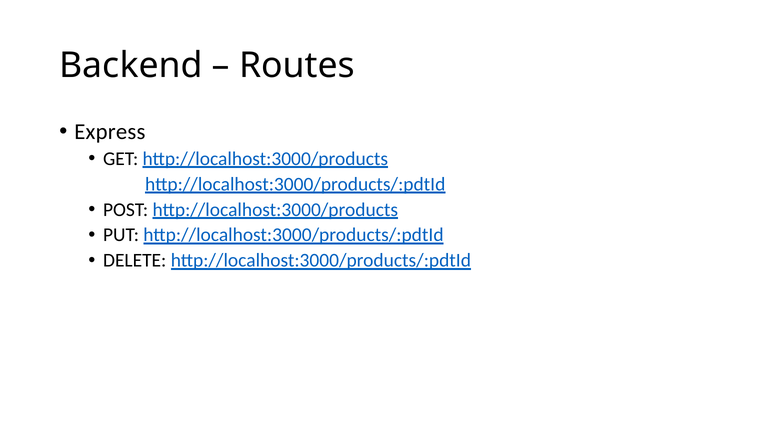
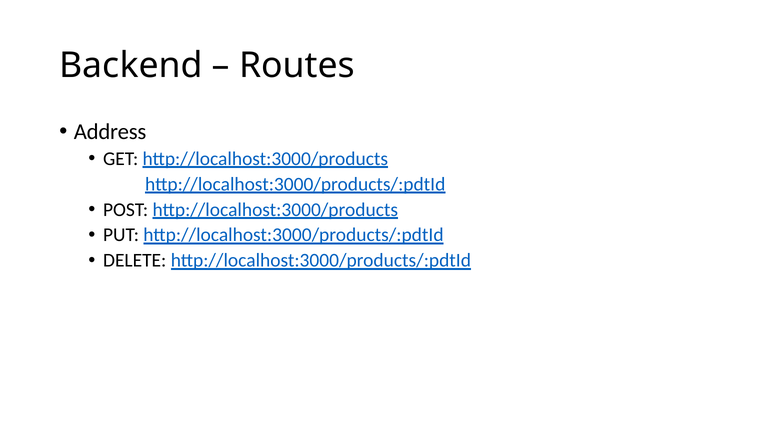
Express: Express -> Address (110, 132)
